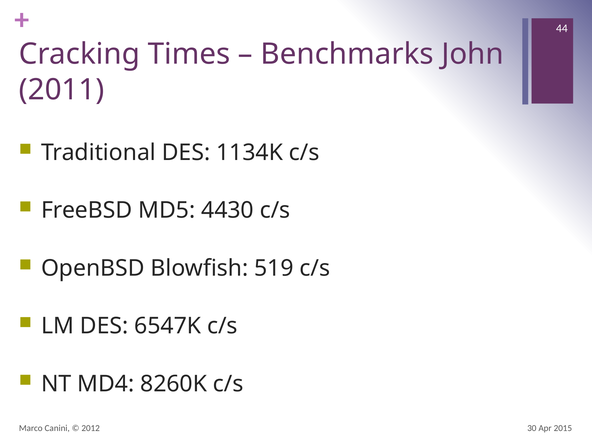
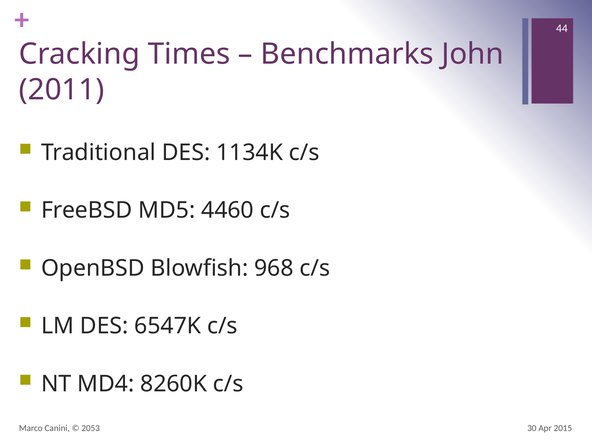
4430: 4430 -> 4460 (227, 210)
519: 519 -> 968 (274, 268)
2012: 2012 -> 2053 (91, 428)
